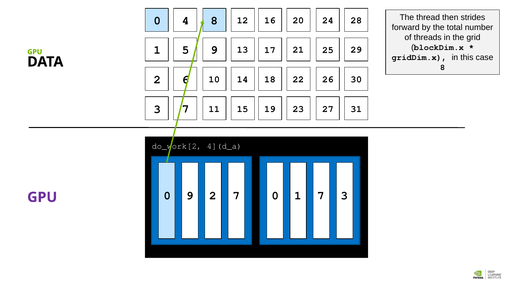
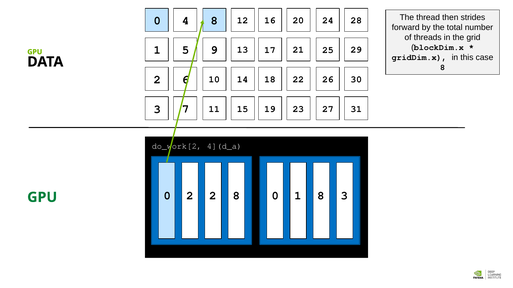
0 9: 9 -> 2 (190, 196)
2 7: 7 -> 8 (236, 196)
1 7: 7 -> 8 (321, 196)
GPU colour: purple -> green (42, 198)
